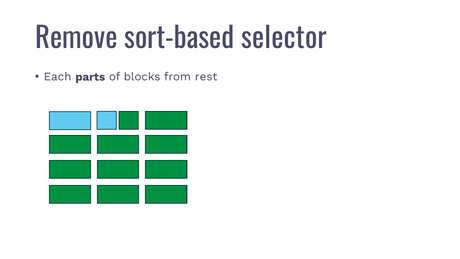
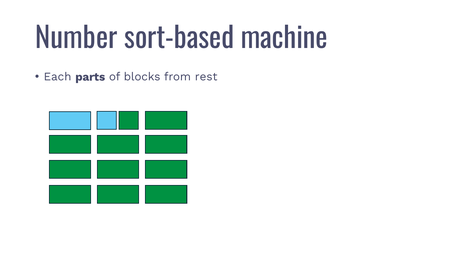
Remove: Remove -> Number (76, 39)
selector: selector -> machine (284, 39)
